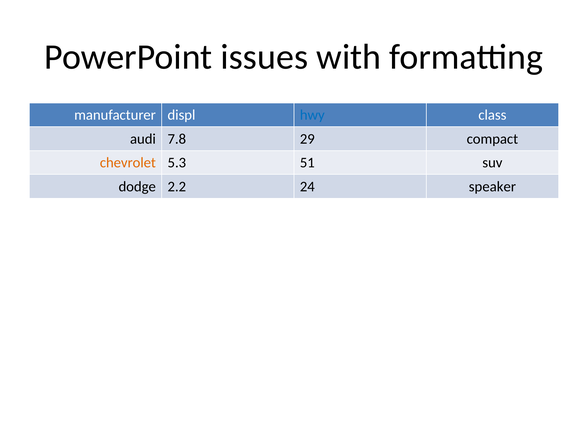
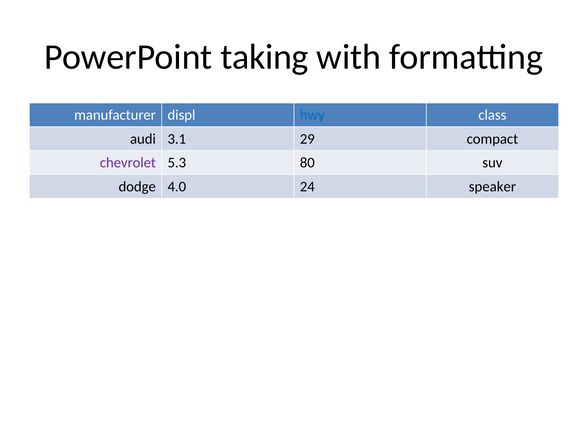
issues: issues -> taking (264, 57)
7.8: 7.8 -> 3.1 (177, 139)
chevrolet colour: orange -> purple (128, 163)
51: 51 -> 80 (307, 163)
2.2: 2.2 -> 4.0 (177, 187)
